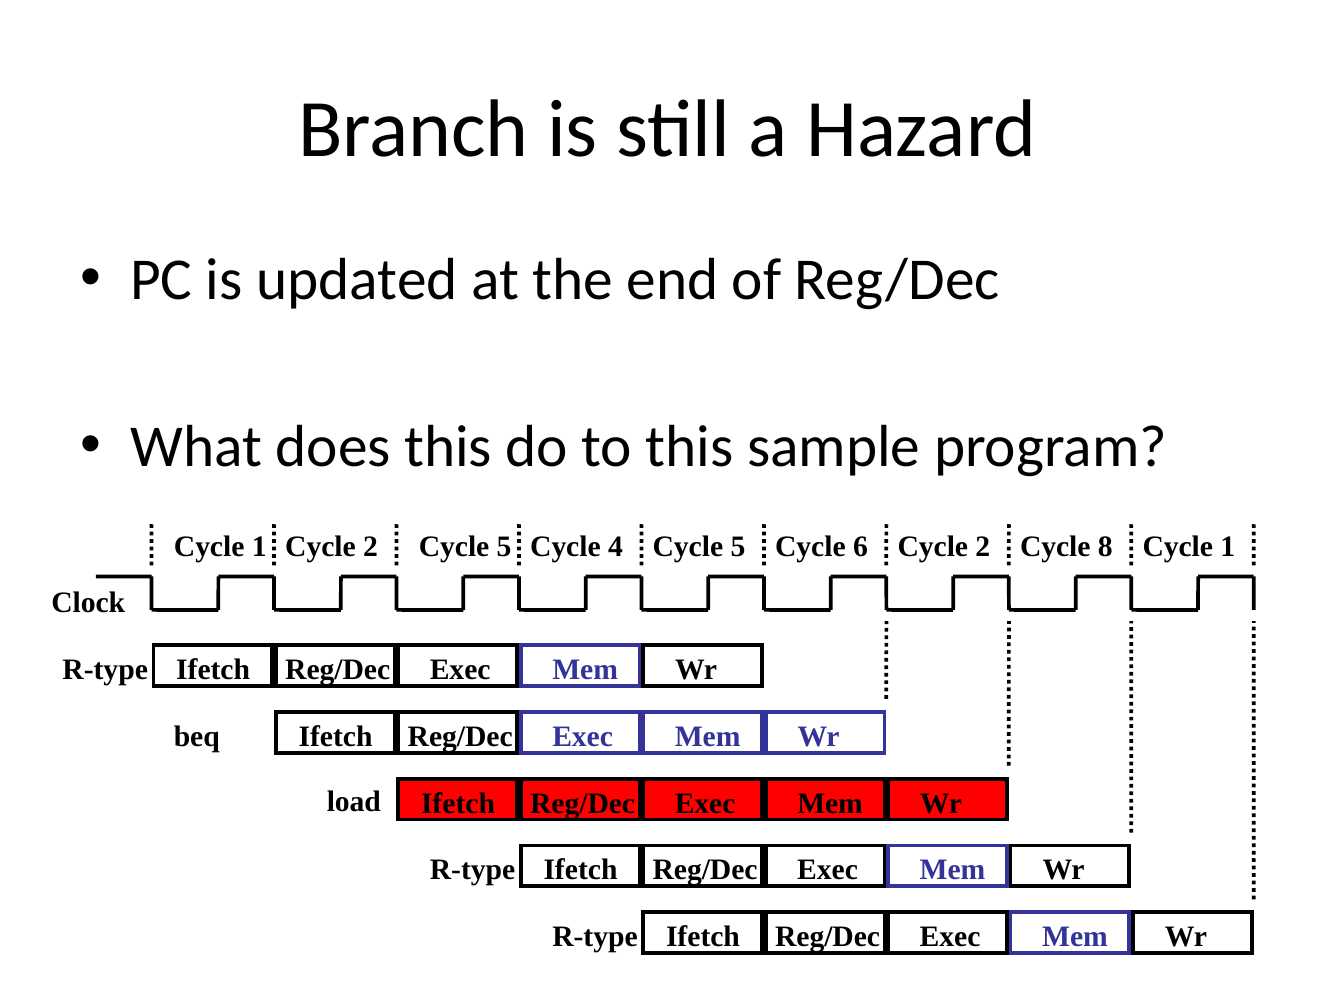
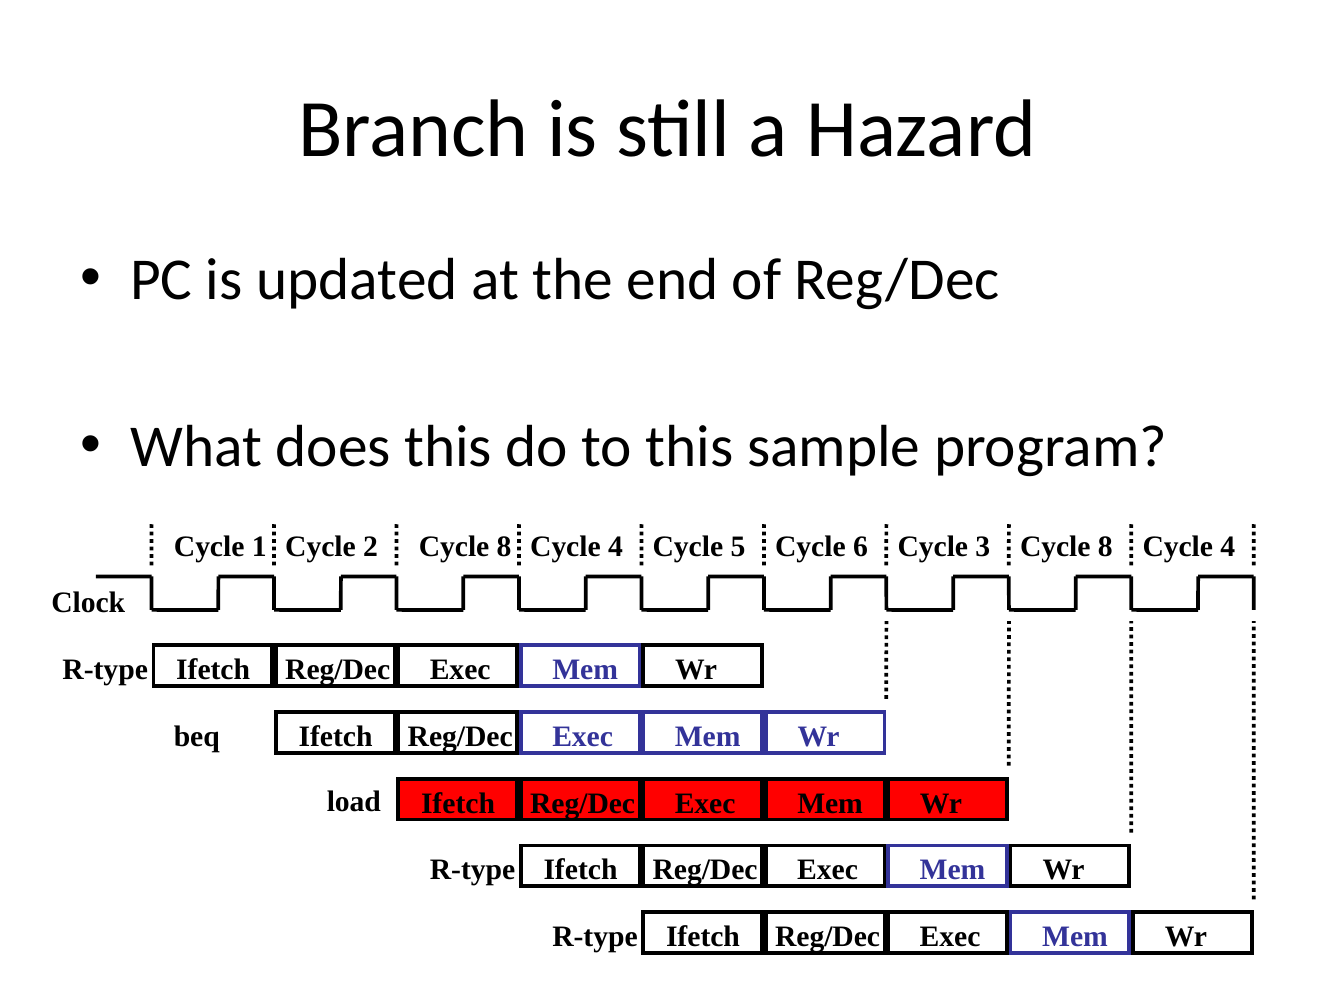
2 Cycle 5: 5 -> 8 (504, 547)
6 Cycle 2: 2 -> 3 (983, 547)
1: 1 -> 4 (1228, 547)
